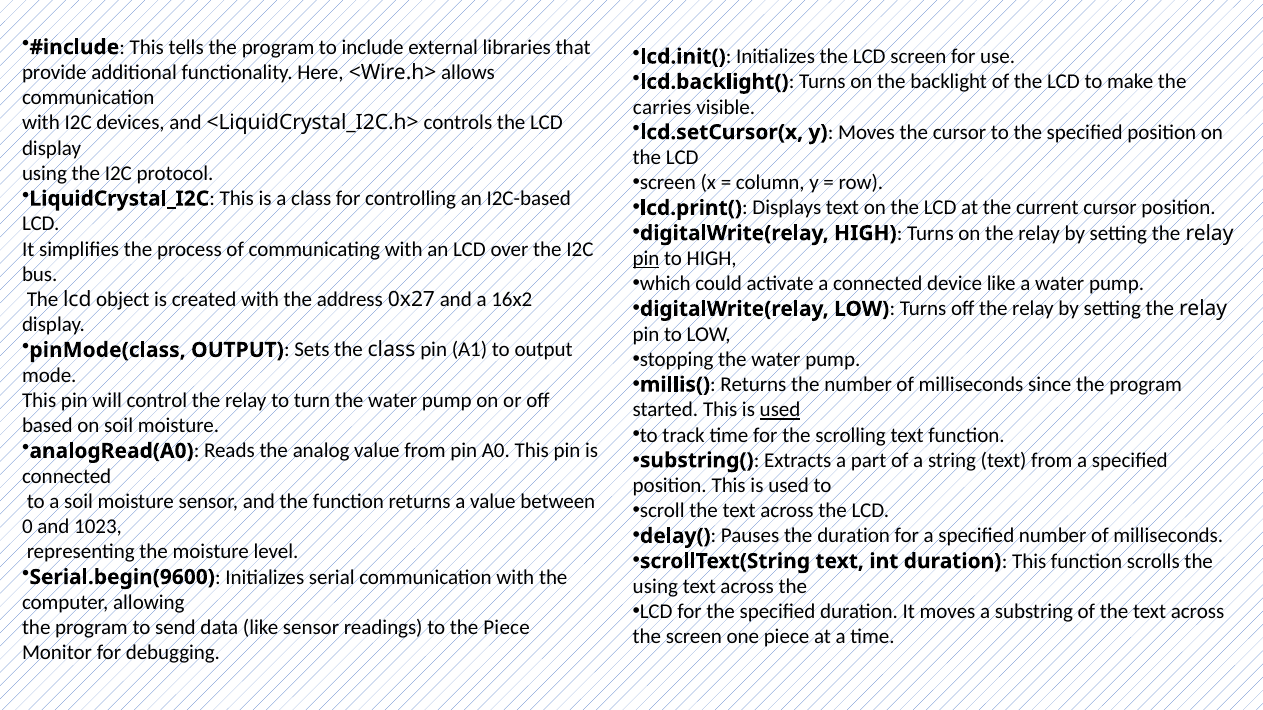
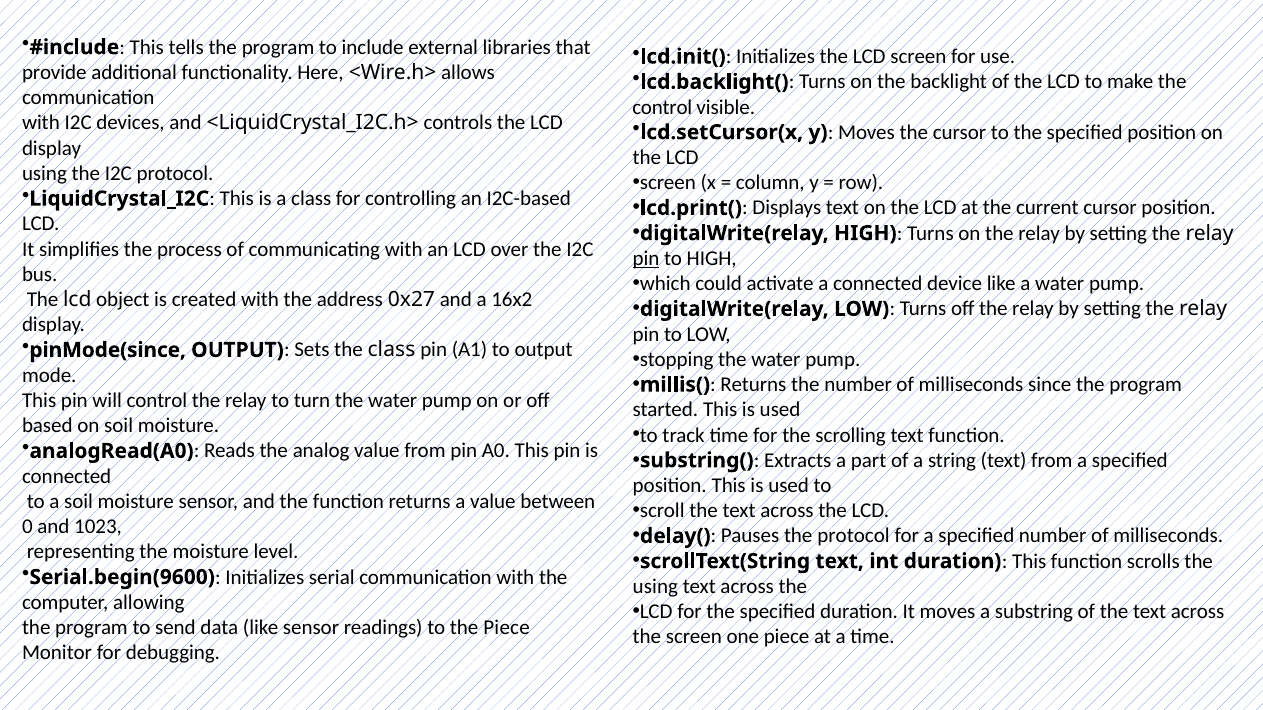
carries: carries -> control (662, 107)
pinMode(class: pinMode(class -> pinMode(since (108, 350)
used underline: present -> none (780, 410)
the duration: duration -> protocol (854, 536)
